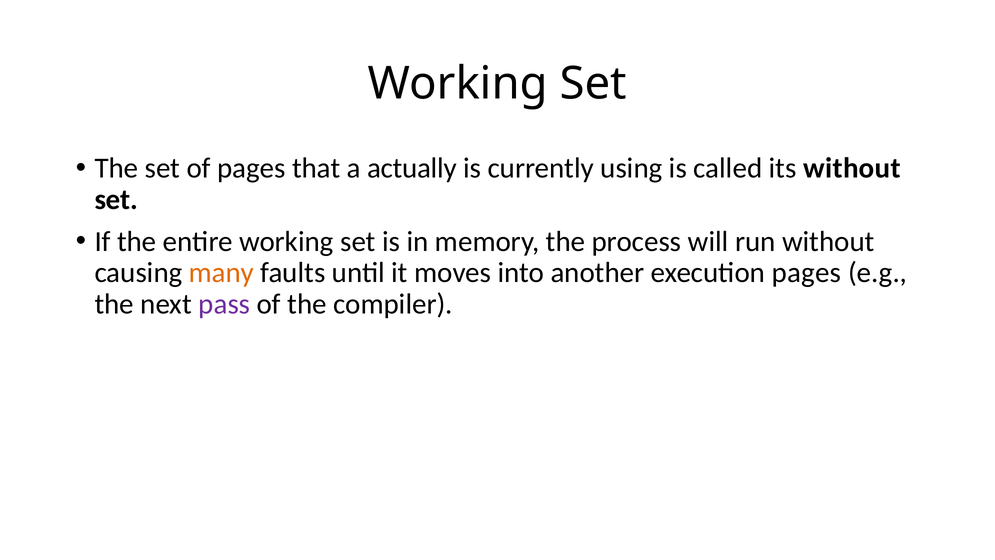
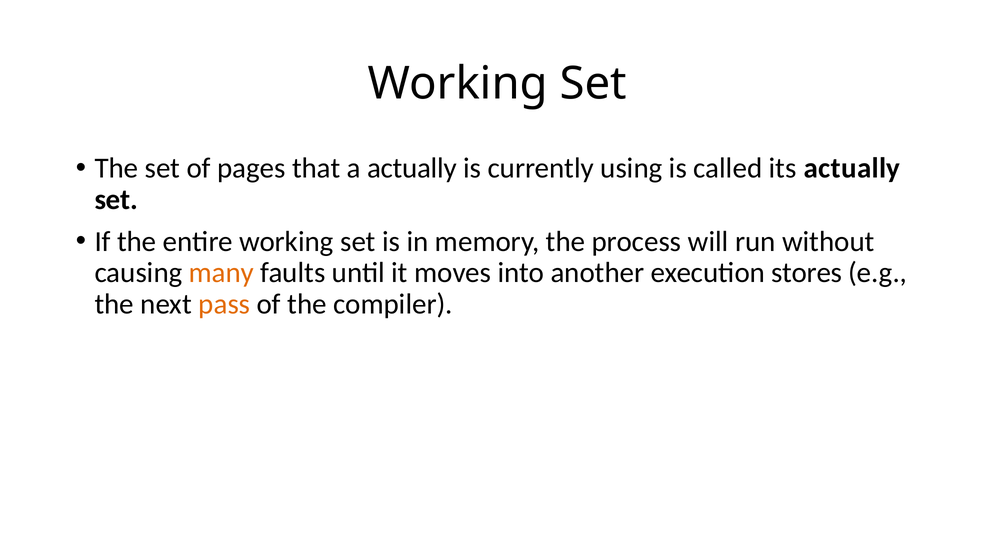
its without: without -> actually (852, 168)
execution pages: pages -> stores (807, 273)
pass colour: purple -> orange (224, 304)
